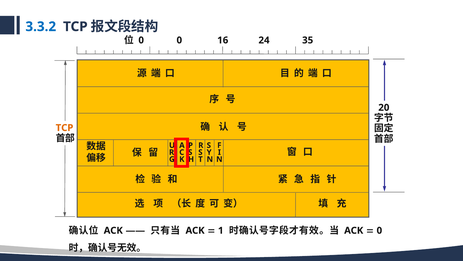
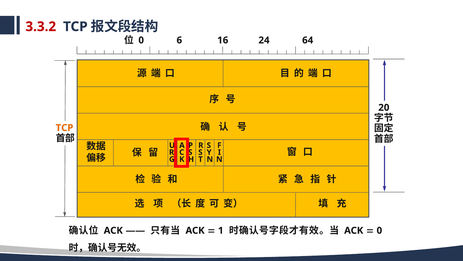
3.3.2 colour: blue -> red (41, 27)
0 0: 0 -> 6 (179, 40)
35: 35 -> 64 (308, 40)
